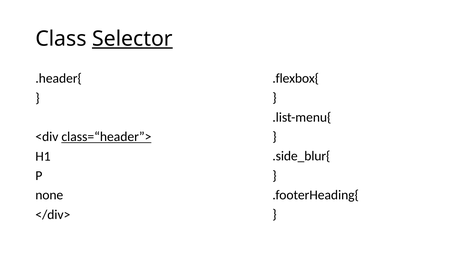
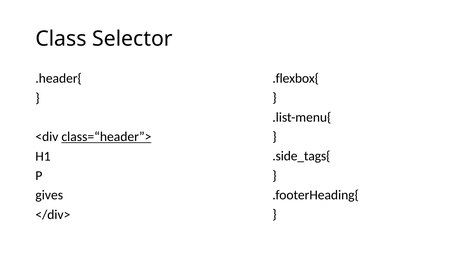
Selector underline: present -> none (132, 39)
.side_blur{: .side_blur{ -> .side_tags{ (301, 156)
none: none -> gives (49, 195)
